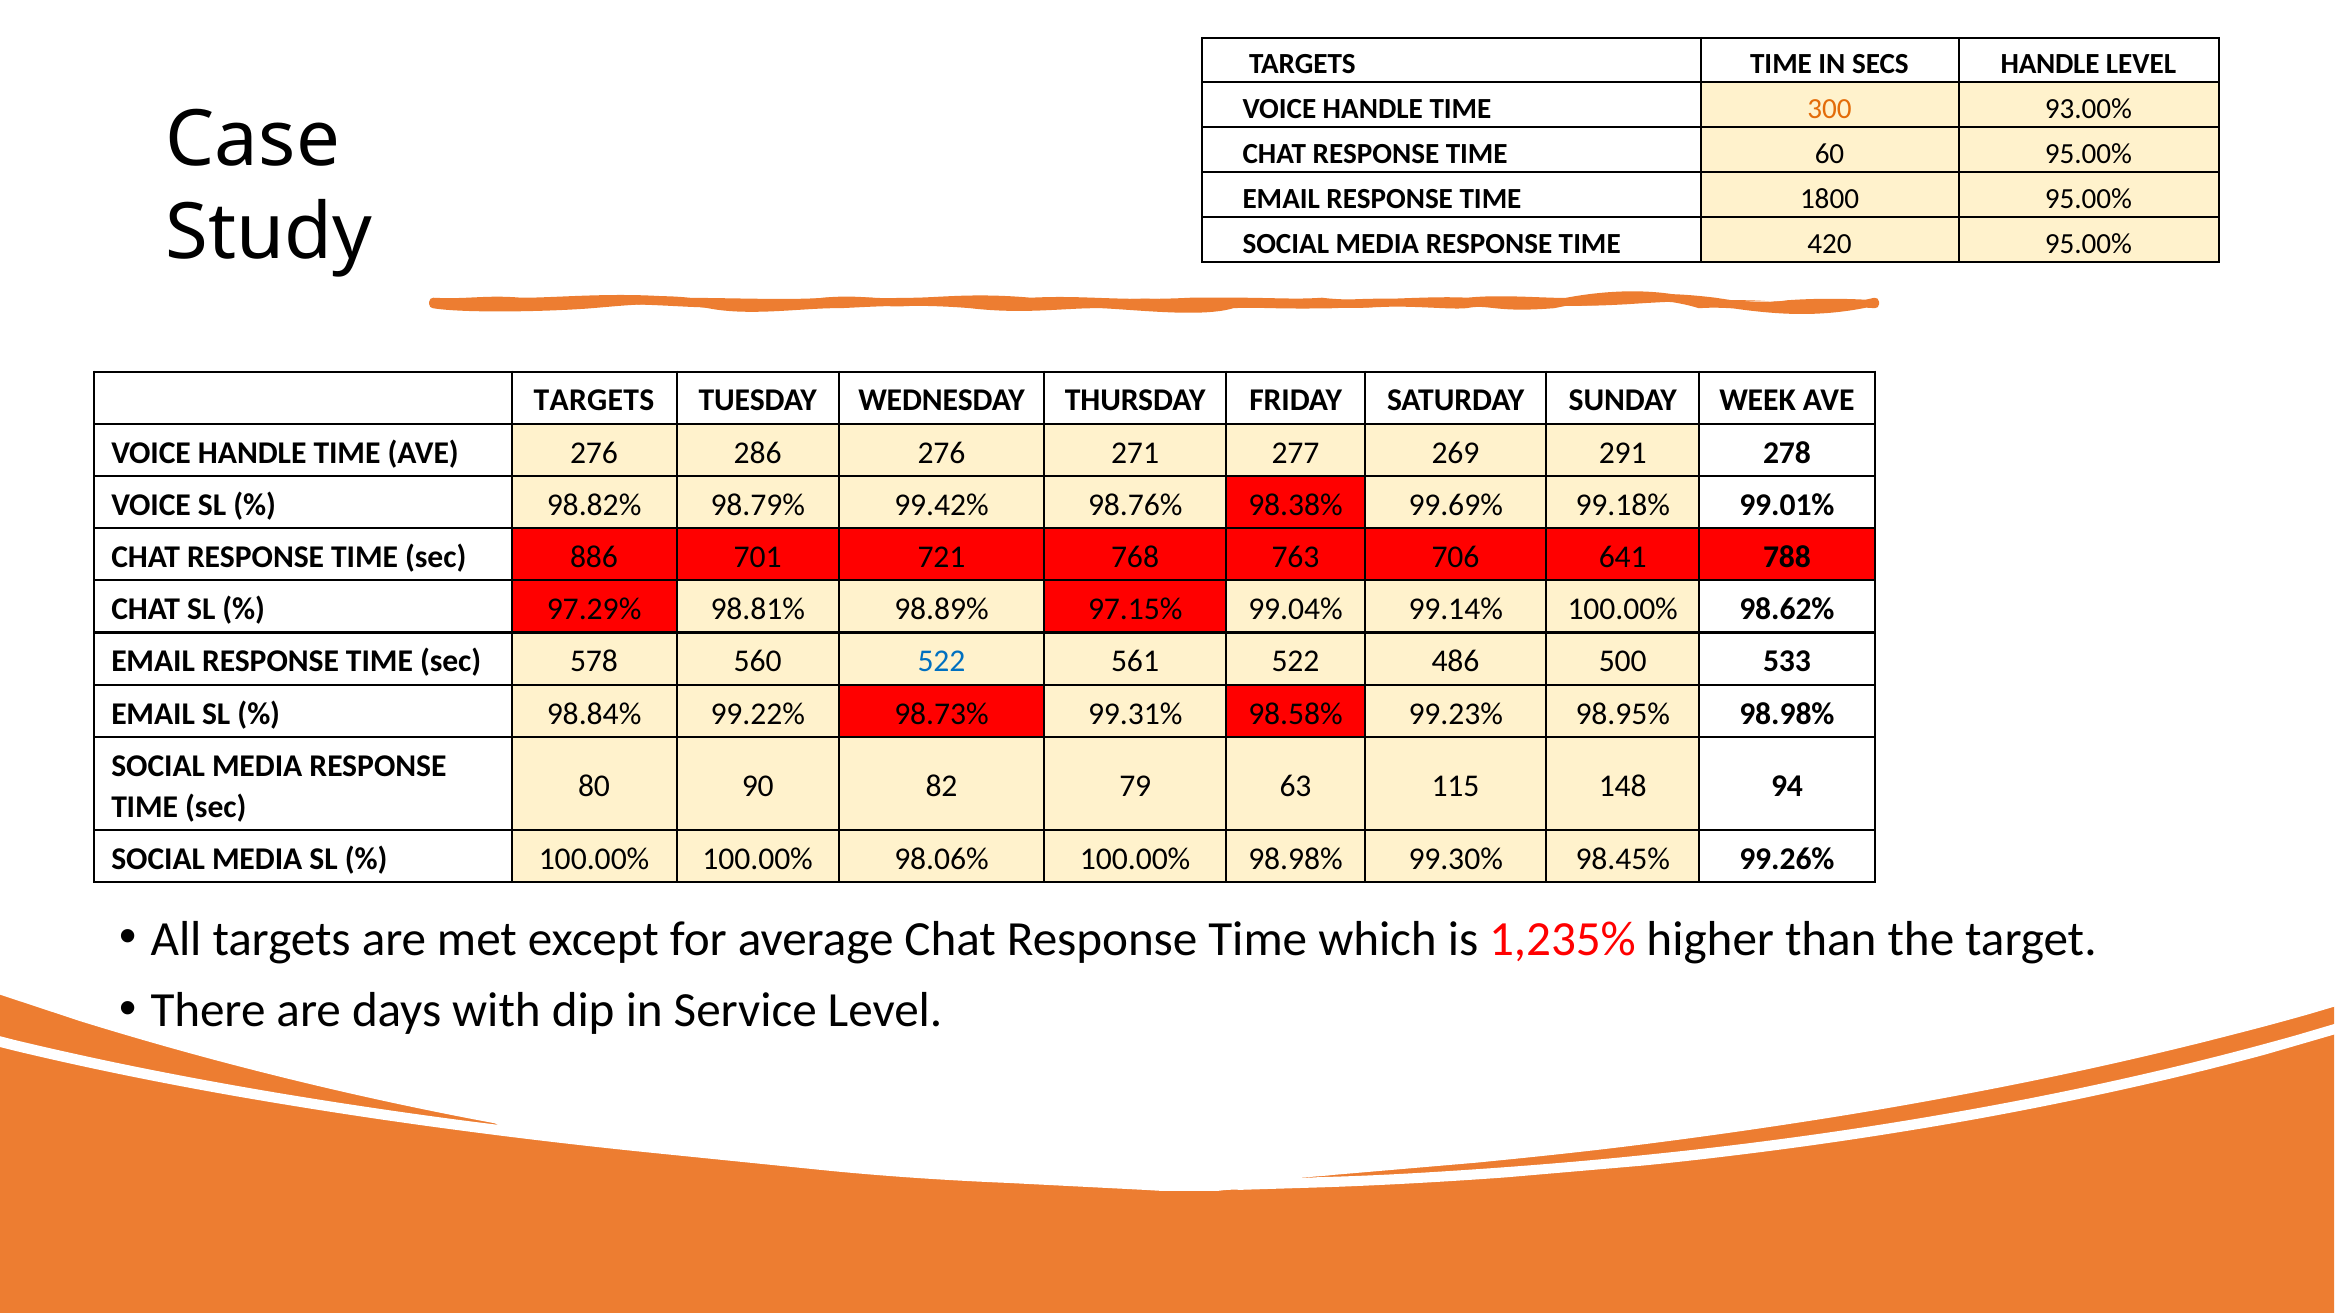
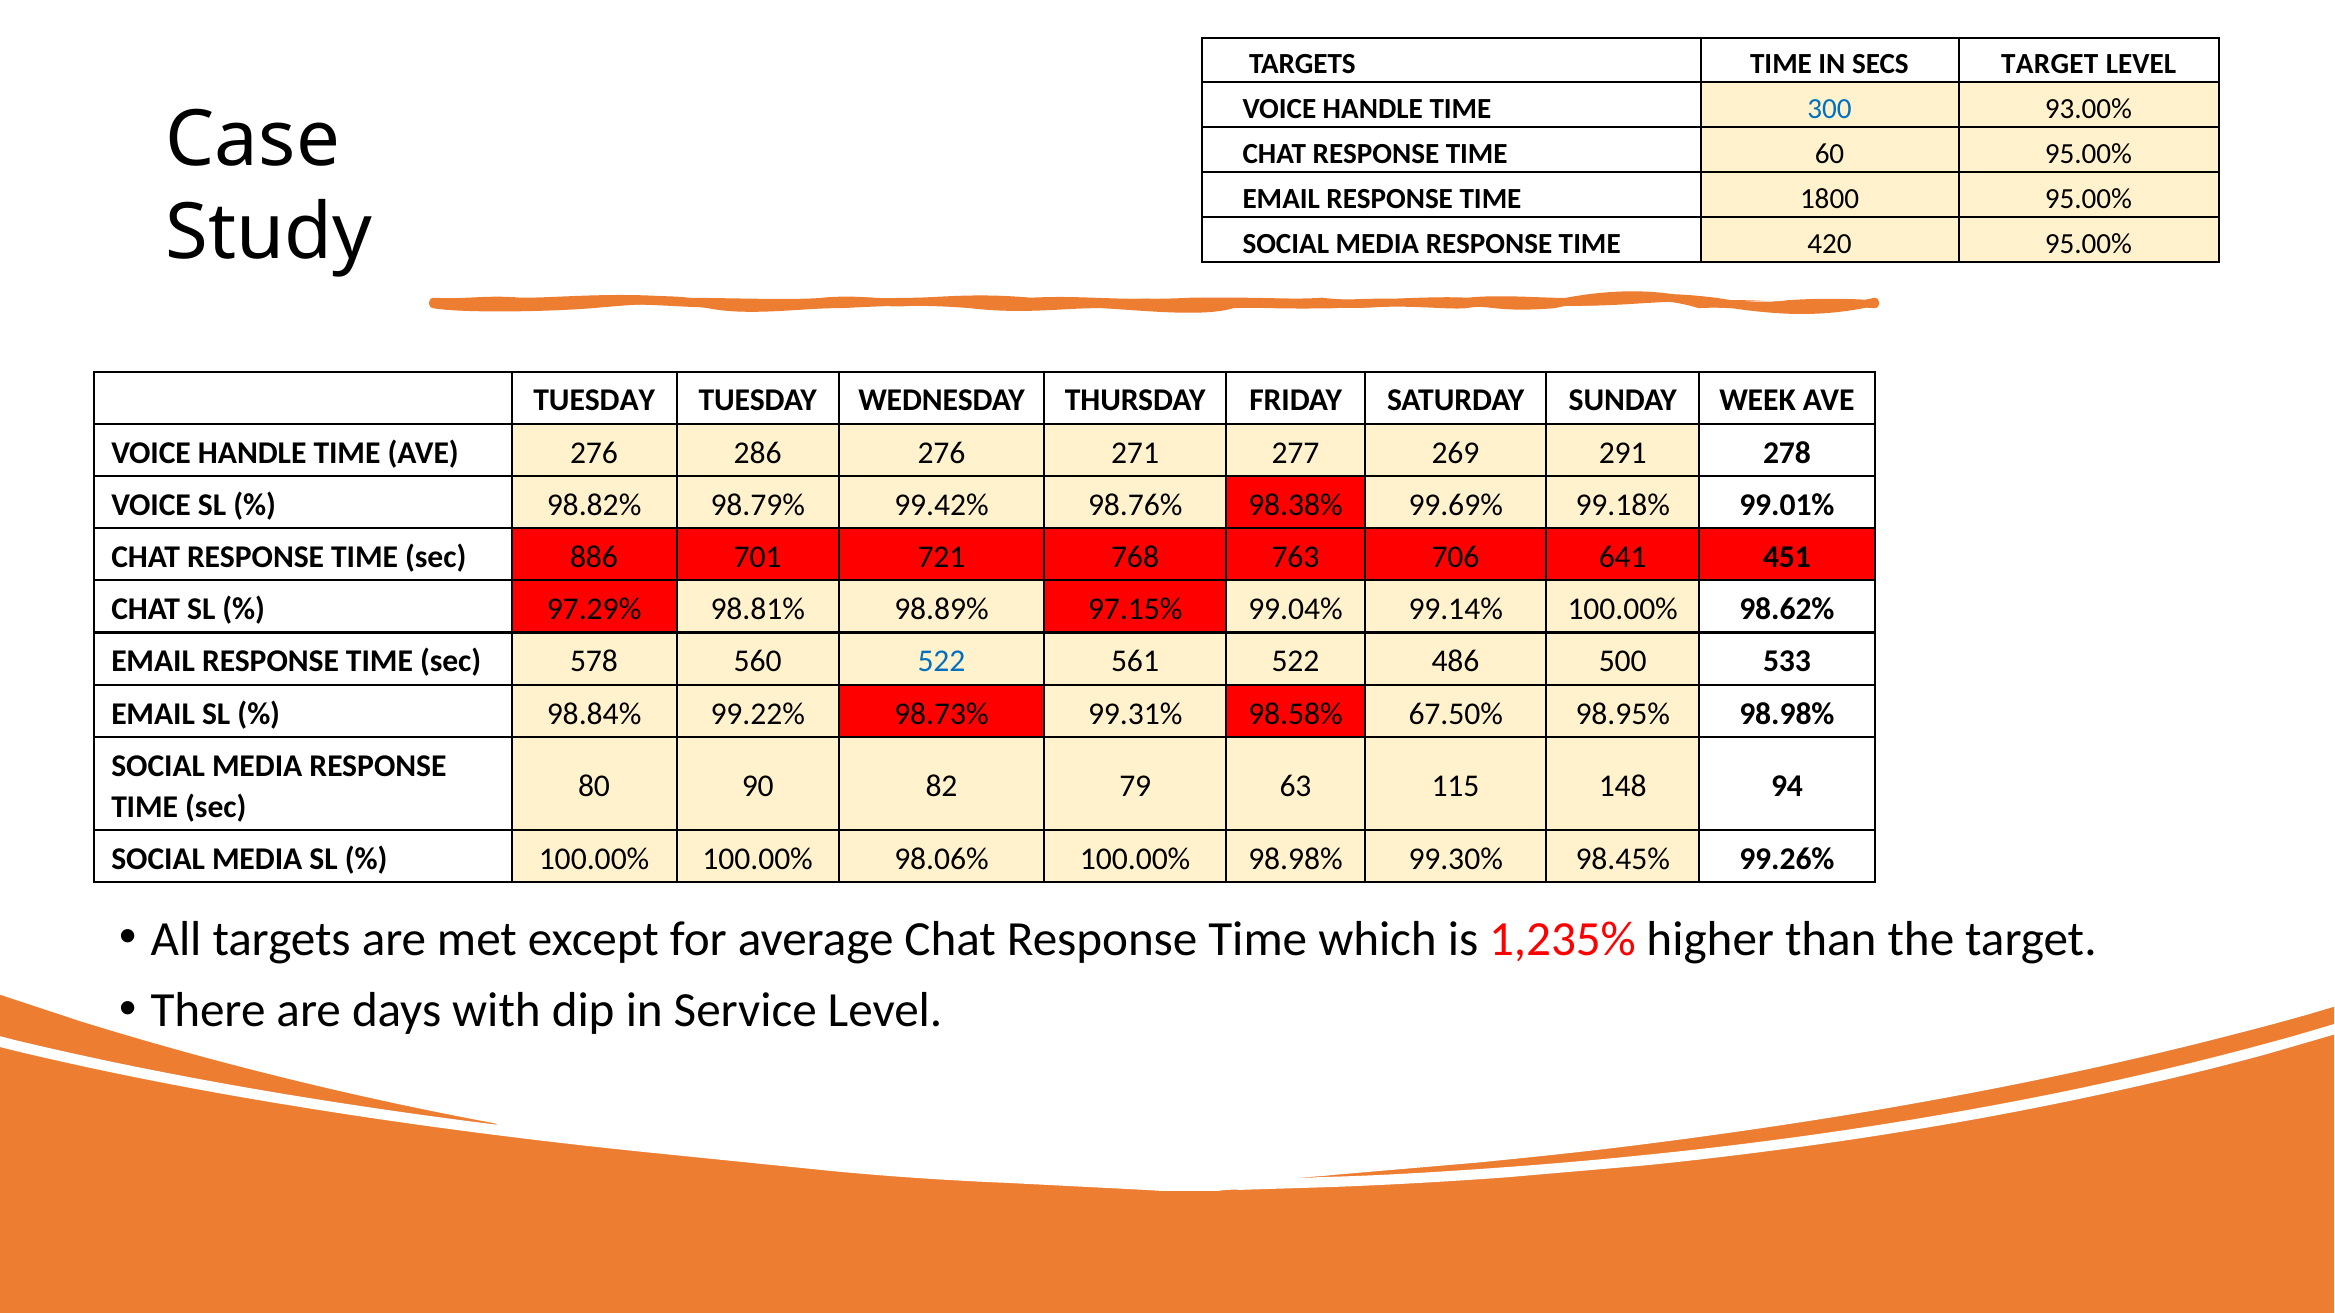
SECS HANDLE: HANDLE -> TARGET (2050, 64)
300 colour: orange -> blue (1830, 108)
TARGETS: TARGETS -> TUESDAY (594, 401)
788: 788 -> 451 (1787, 557)
99.23%: 99.23% -> 67.50% (1456, 714)
